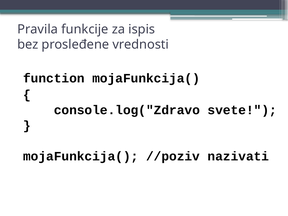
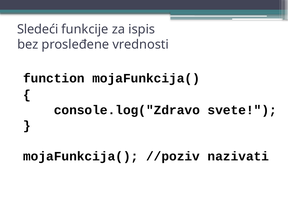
Pravila: Pravila -> Sledeći (38, 29)
